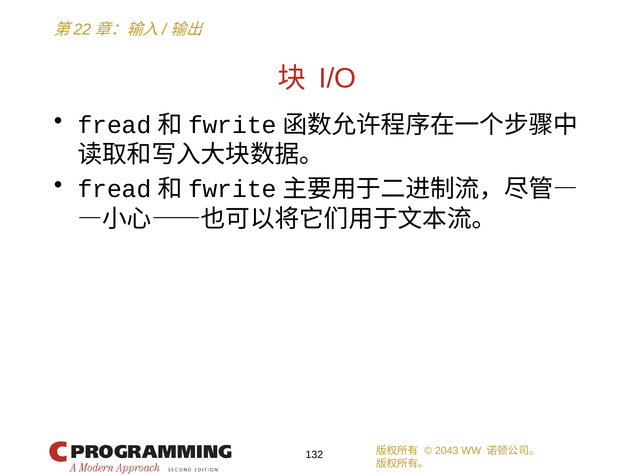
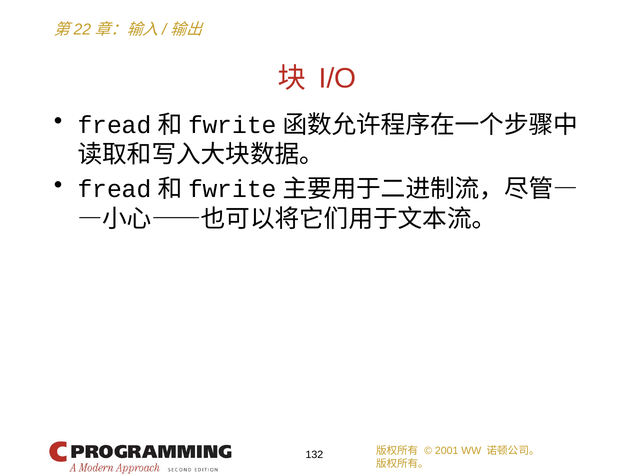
2043: 2043 -> 2001 (447, 451)
